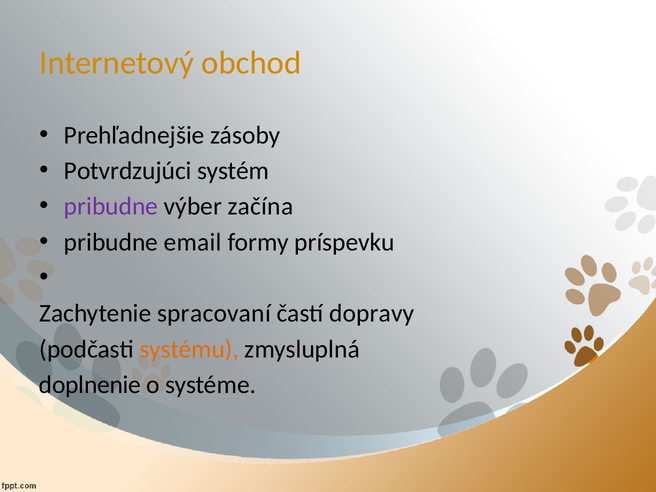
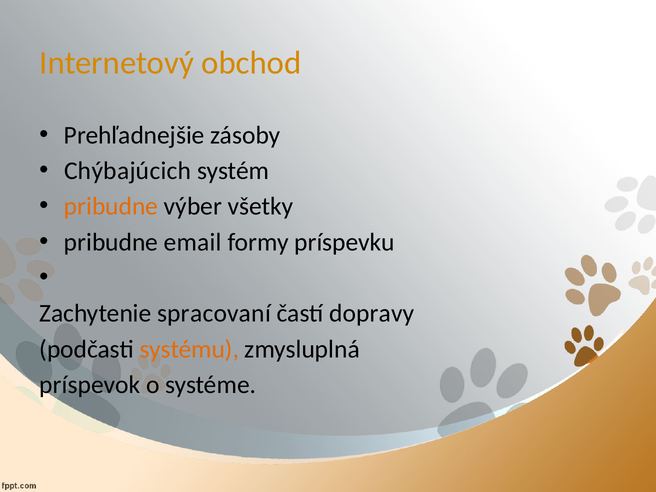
Potvrdzujúci: Potvrdzujúci -> Chýbajúcich (128, 171)
pribudne colour: purple -> orange (111, 206)
začína: začína -> všetky (261, 206)
doplnenie: doplnenie -> príspevok (90, 385)
